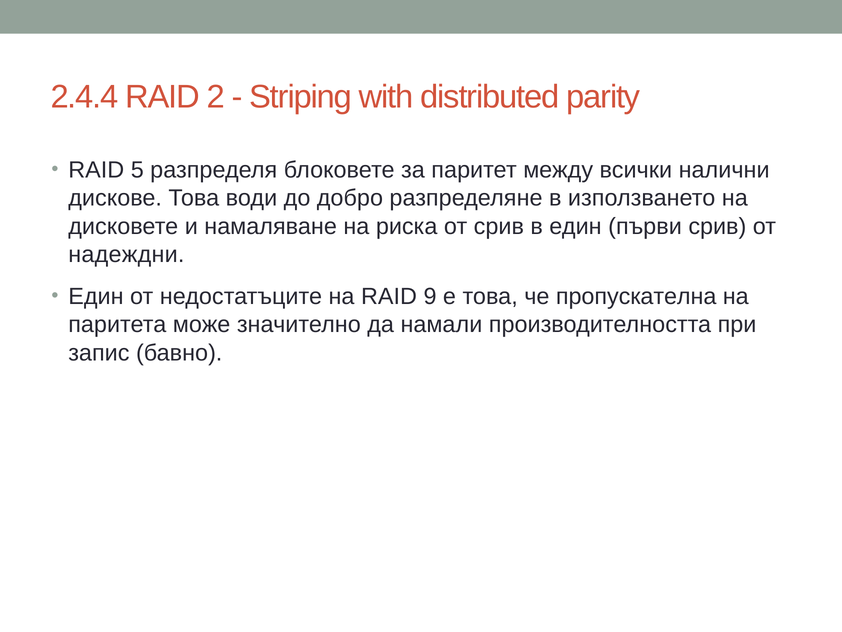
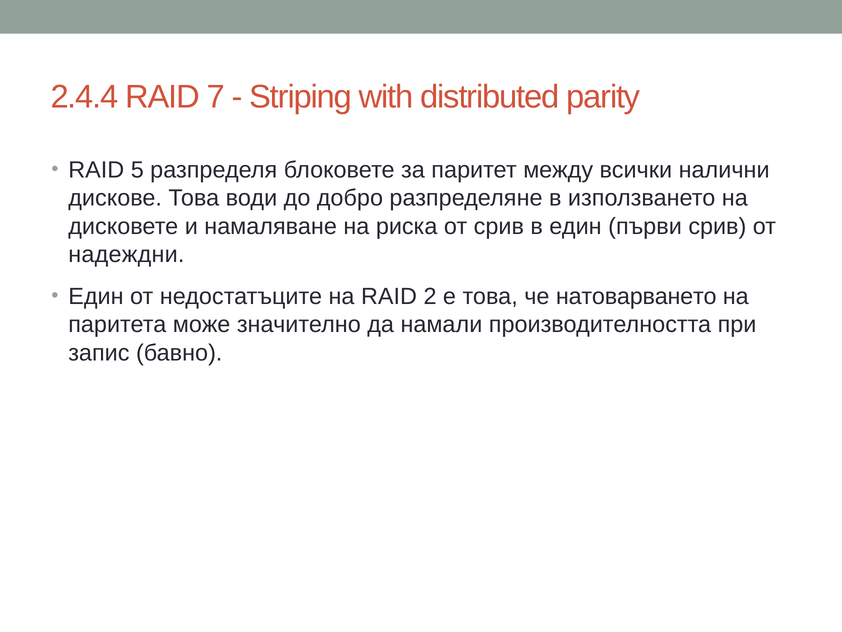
2: 2 -> 7 (216, 97)
9: 9 -> 2 (430, 296)
пропускателна: пропускателна -> натоварването (636, 296)
